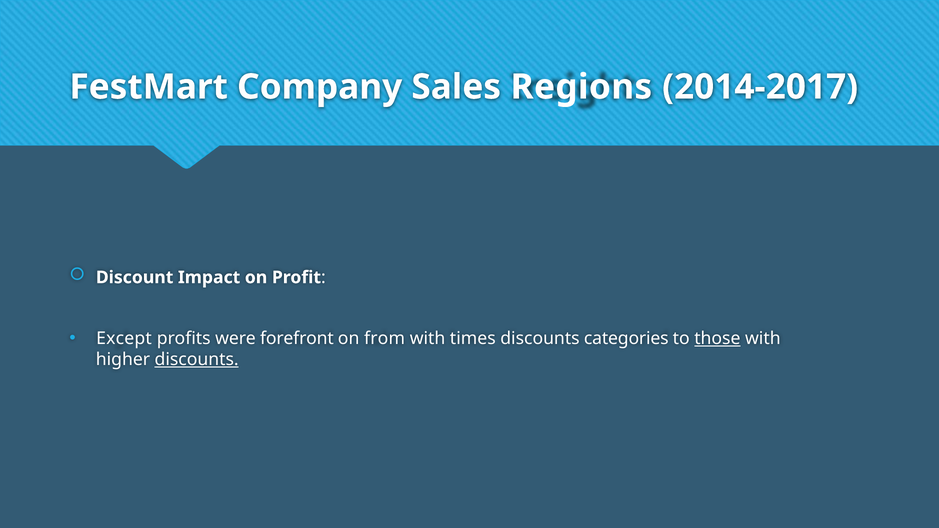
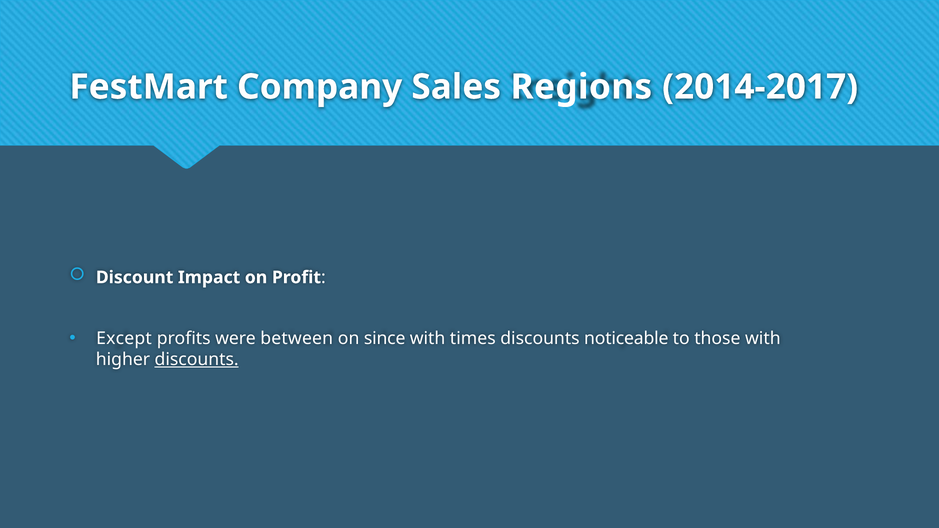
forefront: forefront -> between (297, 339)
from: from -> since (385, 339)
categories: categories -> noticeable (626, 339)
those underline: present -> none (717, 339)
